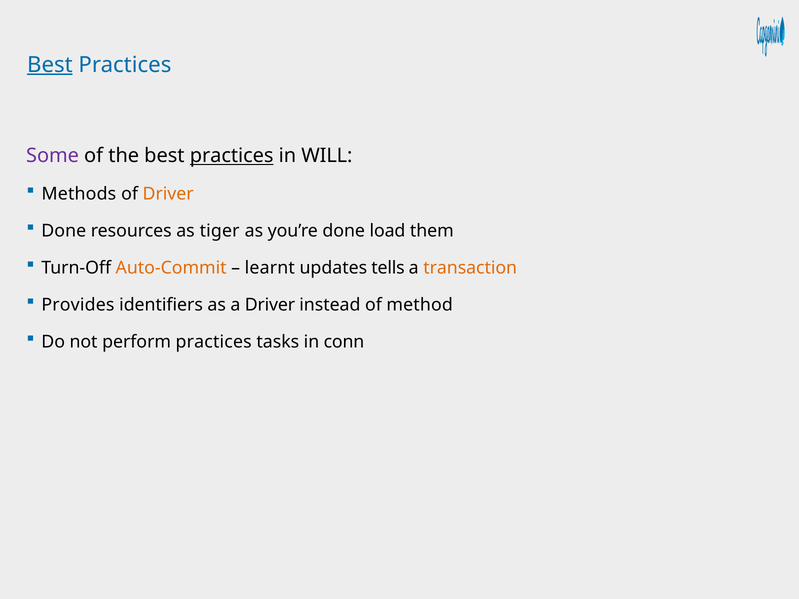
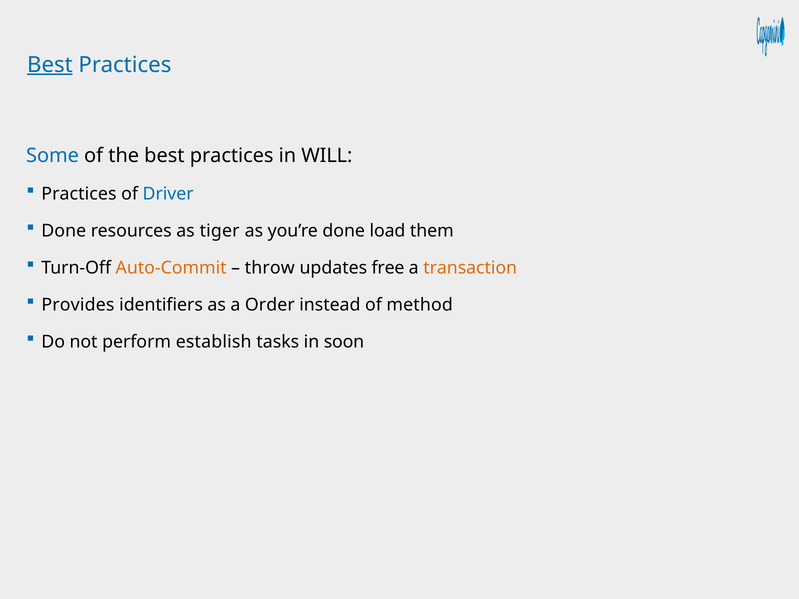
Some colour: purple -> blue (53, 156)
practices underline: present -> none (232, 156)
Methods: Methods -> Practices (79, 194)
Driver colour: orange -> blue (168, 194)
learnt: learnt -> throw (270, 268)
tells: tells -> free (388, 268)
a Driver: Driver -> Order (270, 305)
perform practices: practices -> establish (214, 342)
conn: conn -> soon (344, 342)
